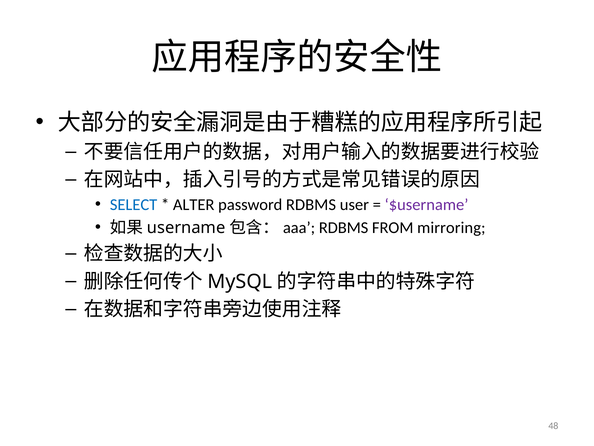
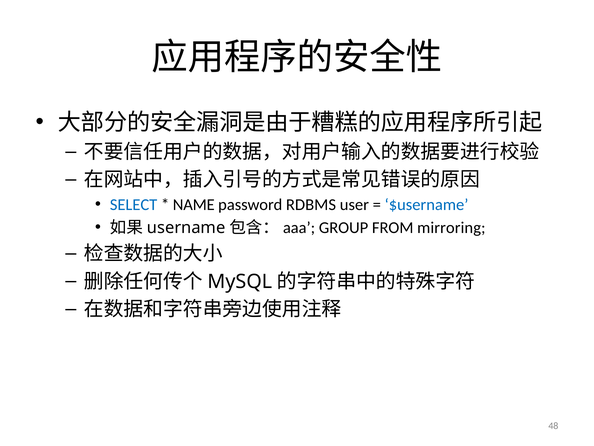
ALTER: ALTER -> NAME (194, 204)
$username colour: purple -> blue (427, 204)
RDBMS: RDBMS -> GROUP (344, 228)
